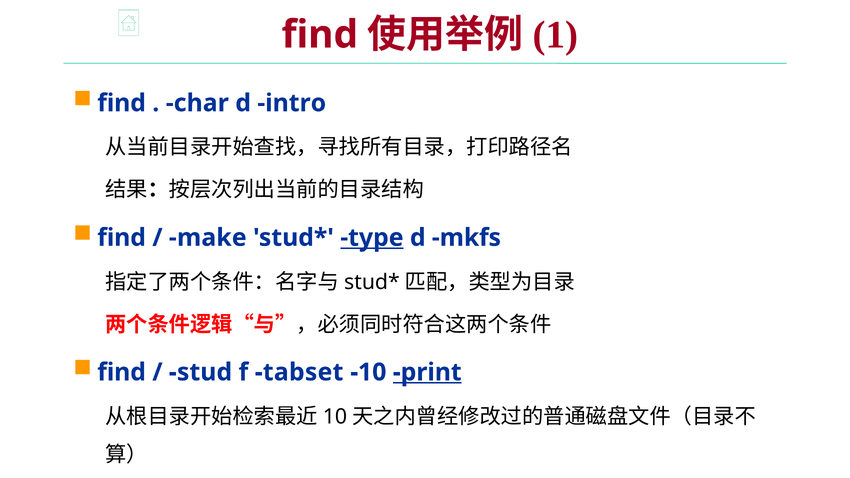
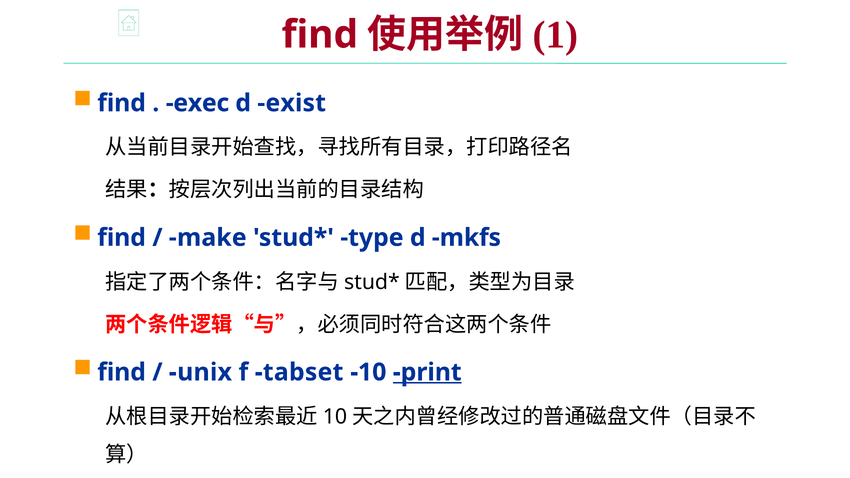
char: char -> exec (197, 103)
intro: intro -> exist (292, 103)
type underline: present -> none (372, 238)
stud: stud -> unix (200, 372)
